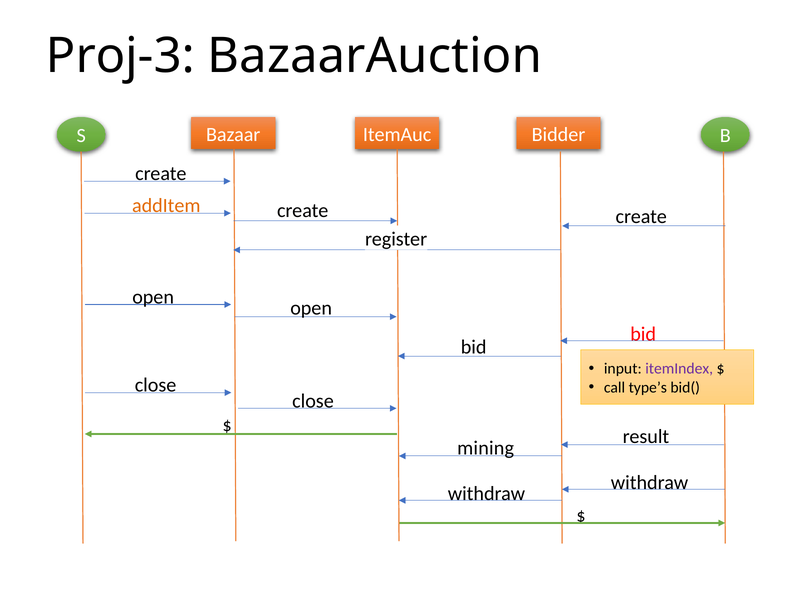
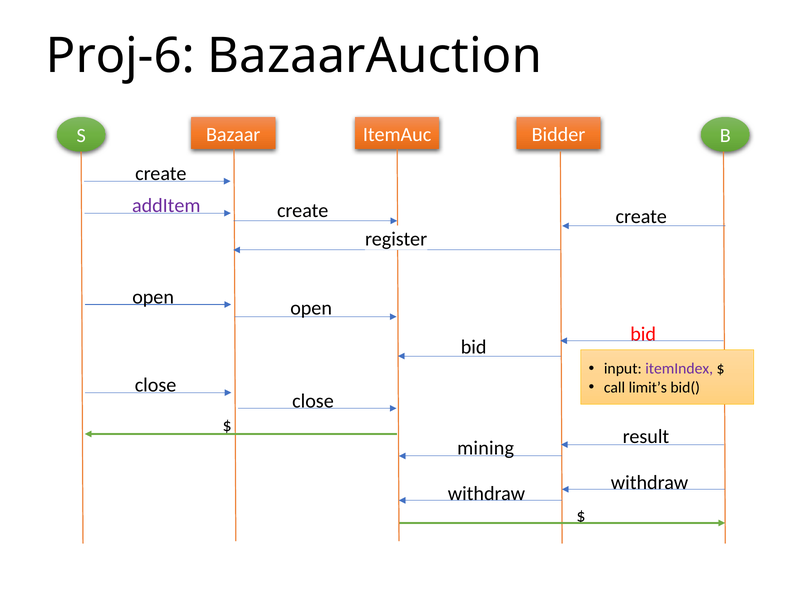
Proj-3: Proj-3 -> Proj-6 (120, 56)
addItem colour: orange -> purple (166, 206)
type’s: type’s -> limit’s (648, 388)
